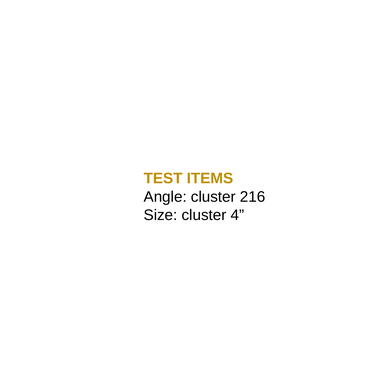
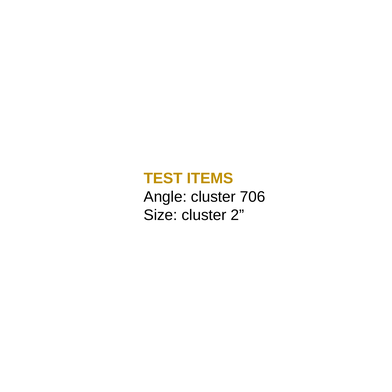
216: 216 -> 706 (253, 197)
4: 4 -> 2 (237, 215)
